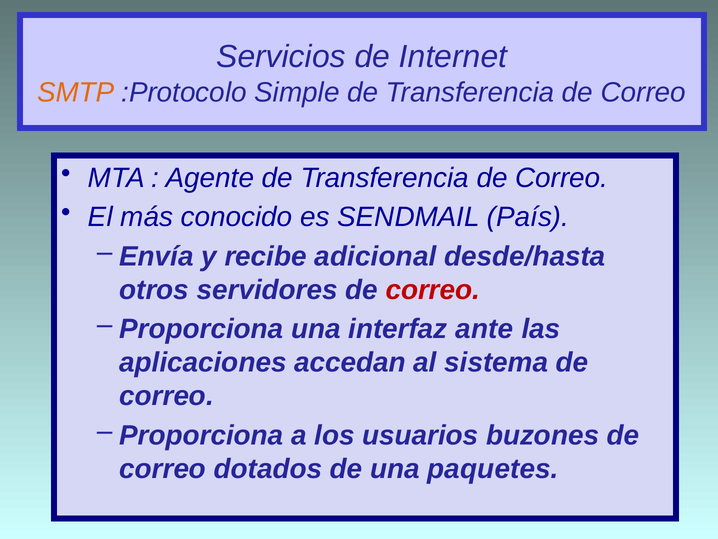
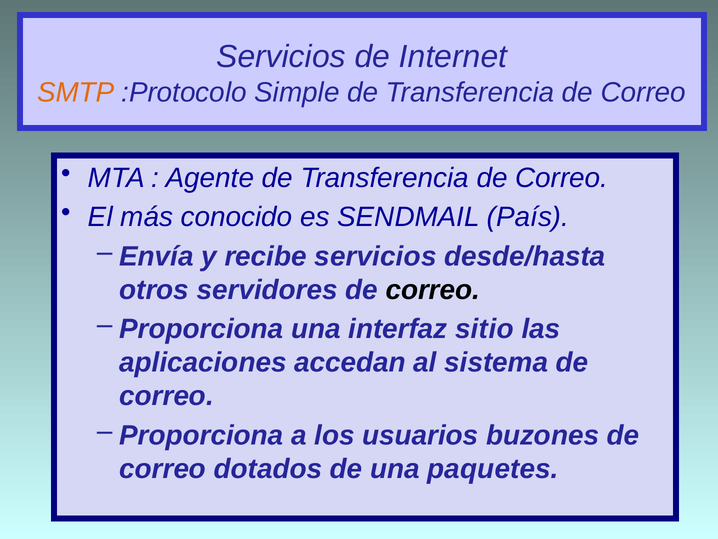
recibe adicional: adicional -> servicios (375, 256)
correo colour: red -> black (433, 290)
ante: ante -> sitio (484, 329)
